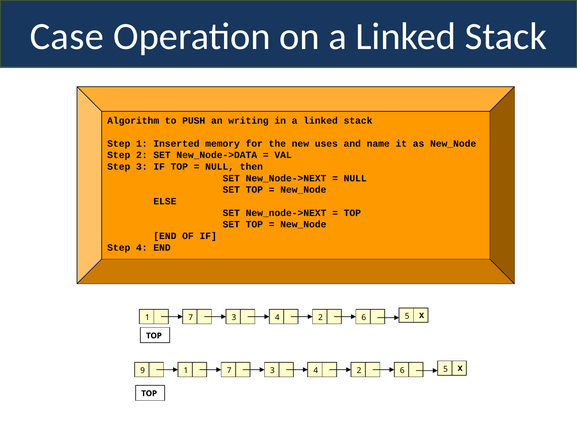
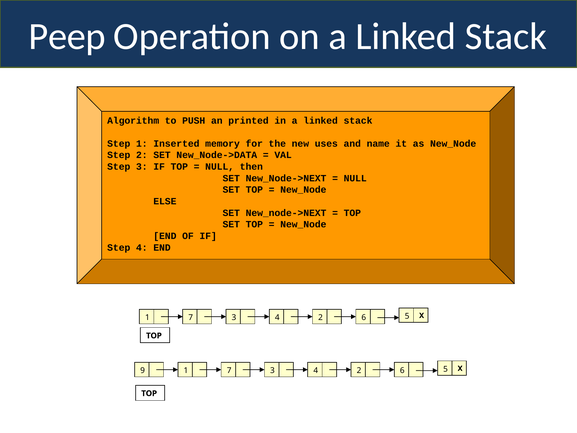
Case: Case -> Peep (67, 36)
writing: writing -> printed (248, 120)
